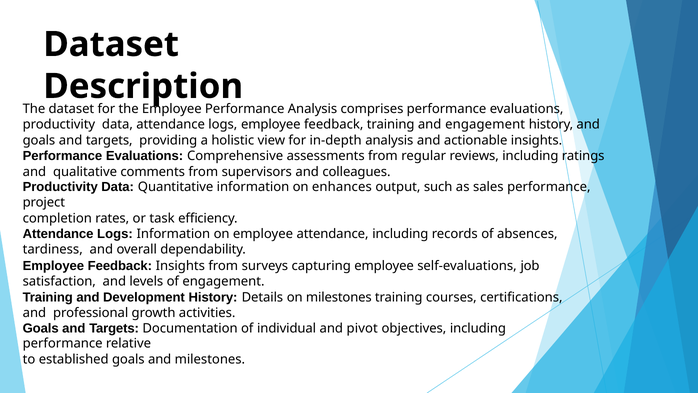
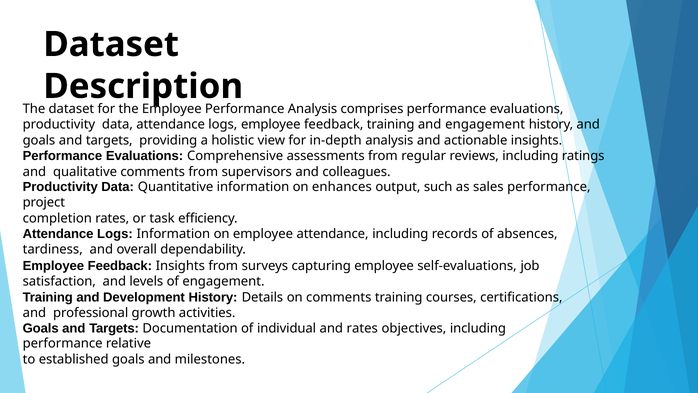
on milestones: milestones -> comments (339, 297)
and pivot: pivot -> rates (362, 328)
